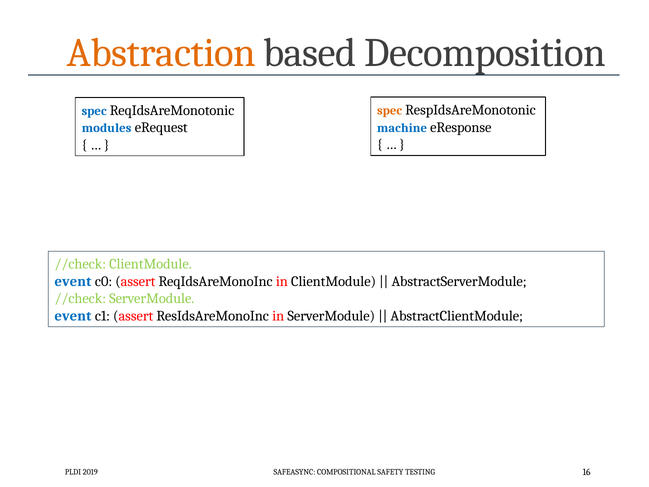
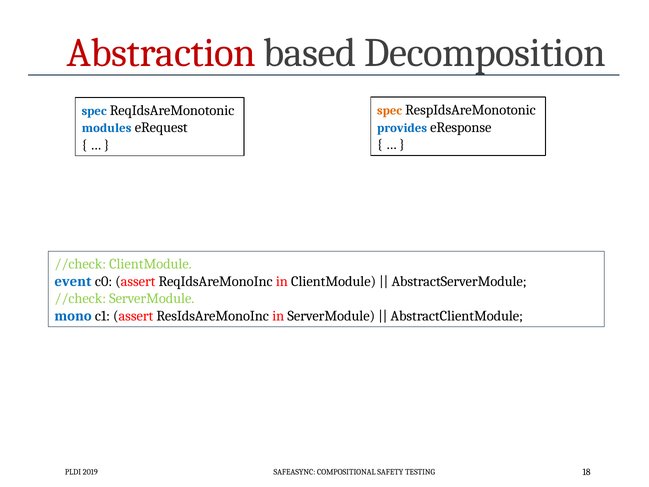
Abstraction colour: orange -> red (161, 53)
machine: machine -> provides (402, 128)
event: event -> mono (73, 316)
16: 16 -> 18 (587, 472)
